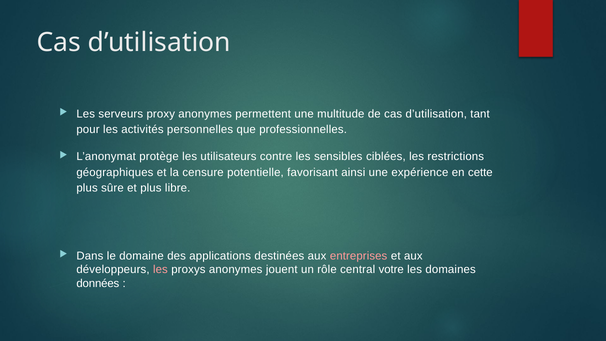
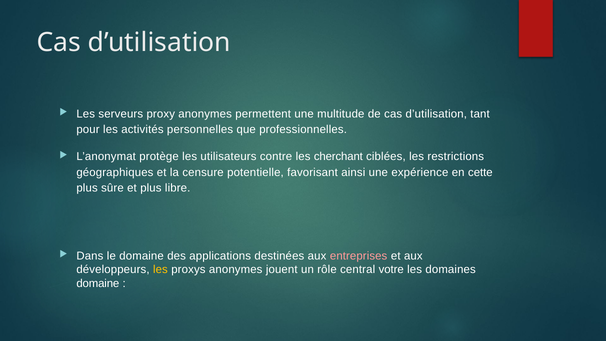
sensibles: sensibles -> cherchant (338, 157)
les colour: pink -> yellow (160, 270)
données: données -> domaine (98, 283)
